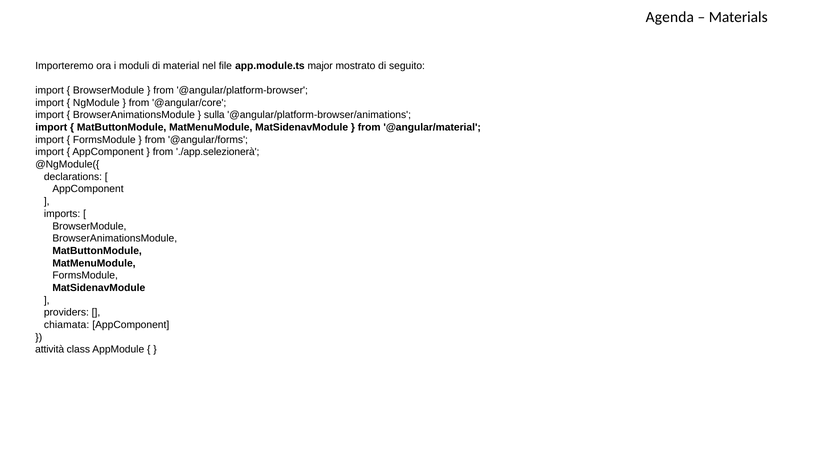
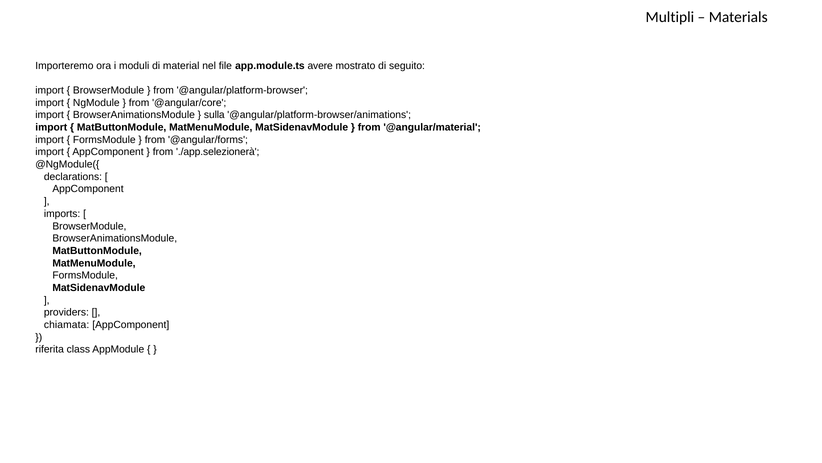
Agenda: Agenda -> Multipli (670, 17)
major: major -> avere (320, 66)
attività: attività -> riferita (50, 349)
